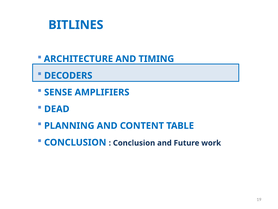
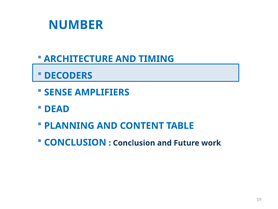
BITLINES: BITLINES -> NUMBER (76, 25)
